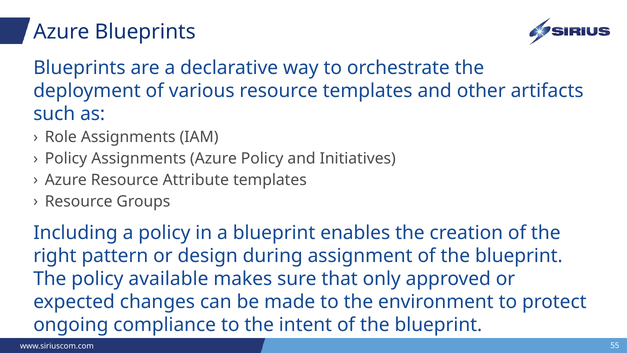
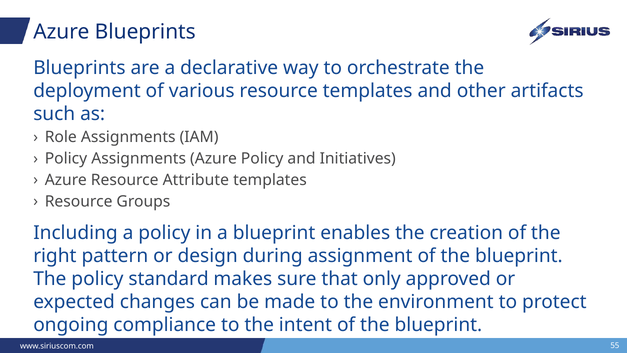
available: available -> standard (169, 279)
